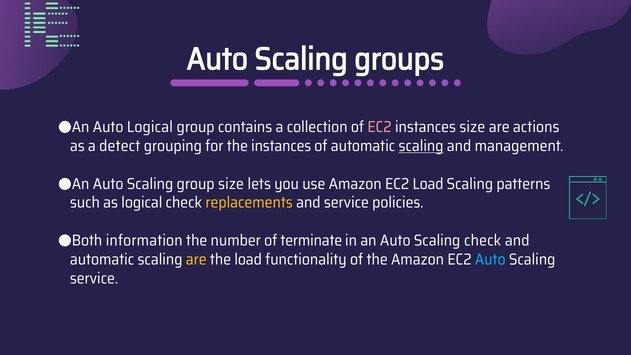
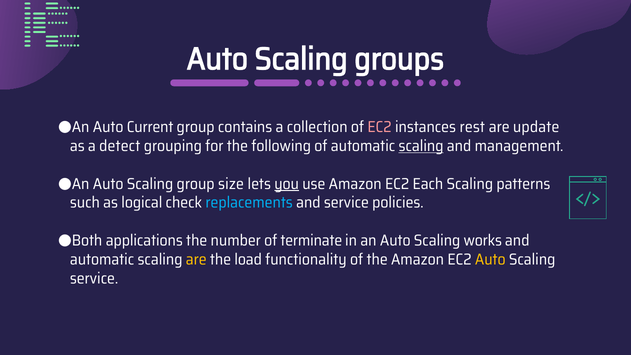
Auto Logical: Logical -> Current (150, 127)
instances size: size -> rest (472, 127)
actions: actions -> update (536, 127)
the instances: instances -> following (281, 146)
you underline: none -> present (287, 184)
EC2 Load: Load -> Each (428, 184)
replacements colour: yellow -> light blue (249, 203)
information: information -> applications (144, 241)
Scaling check: check -> works (483, 241)
Auto colour: light blue -> yellow (490, 260)
